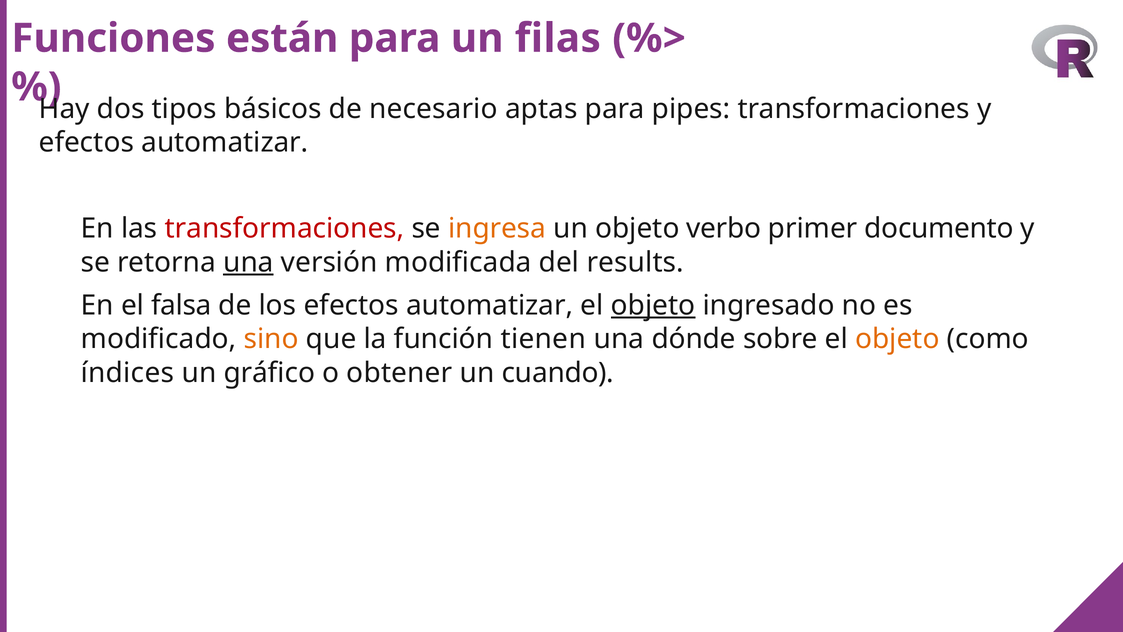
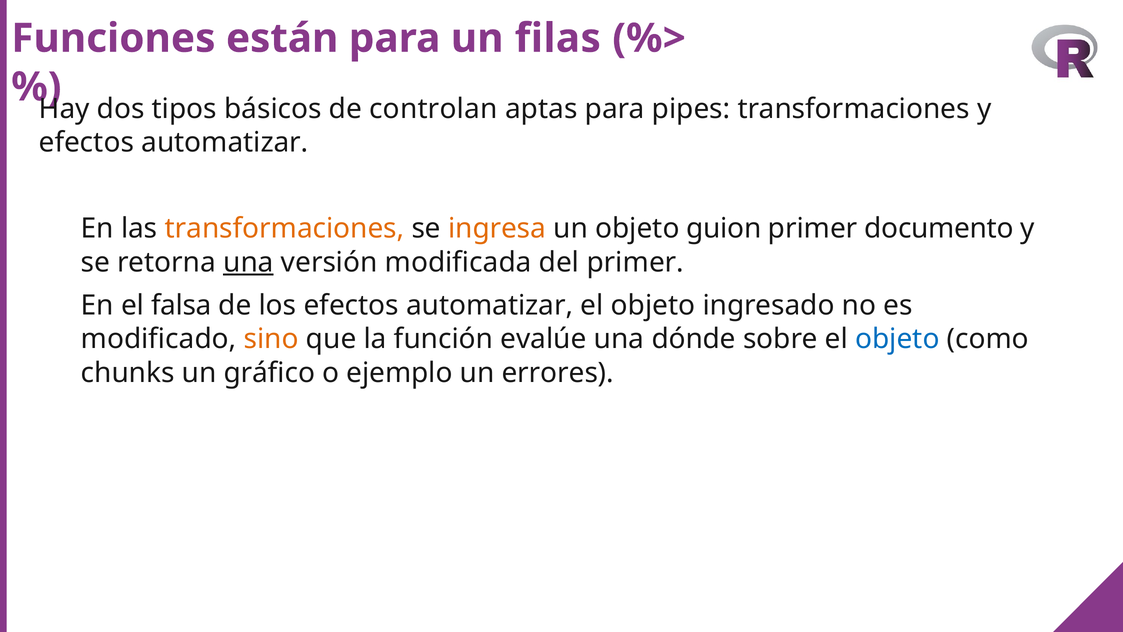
necesario: necesario -> controlan (433, 109)
transformaciones colour: red -> orange (285, 229)
verbo: verbo -> guion (724, 229)
del results: results -> primer (635, 262)
objeto underline: present -> none (653, 305)
tienen: tienen -> evalúe (543, 339)
objeto colour: orange -> blue (897, 339)
índices: índices -> chunks (128, 373)
obtener: obtener -> ejemplo (400, 373)
cuando: cuando -> errores (558, 373)
